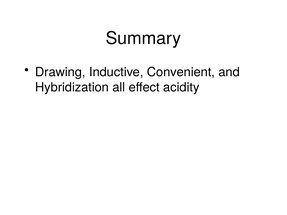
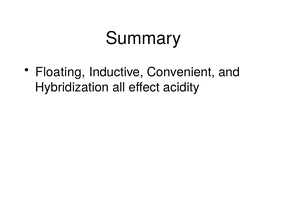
Drawing: Drawing -> Floating (60, 72)
